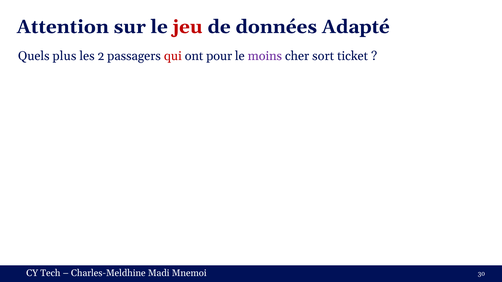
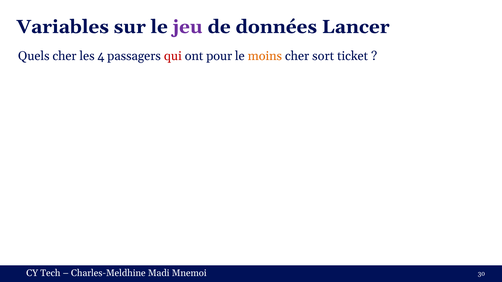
Attention: Attention -> Variables (63, 27)
jeu colour: red -> purple (188, 27)
Adapté: Adapté -> Lancer (356, 27)
Quels plus: plus -> cher (65, 56)
2: 2 -> 4 (101, 56)
moins colour: purple -> orange (265, 56)
